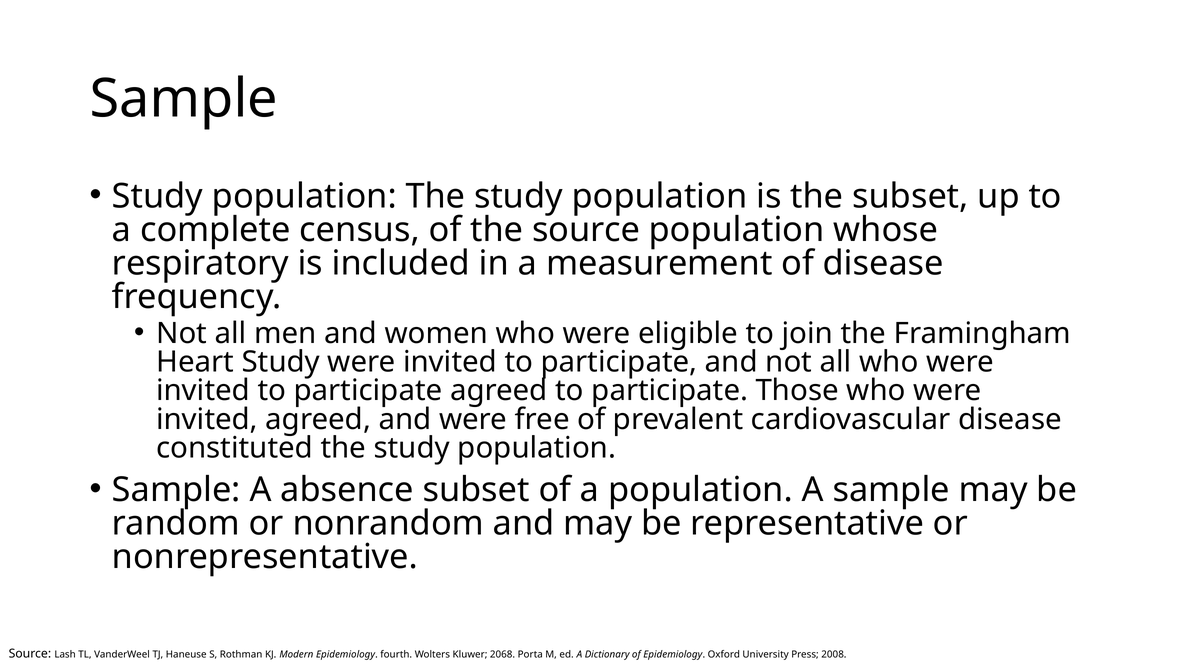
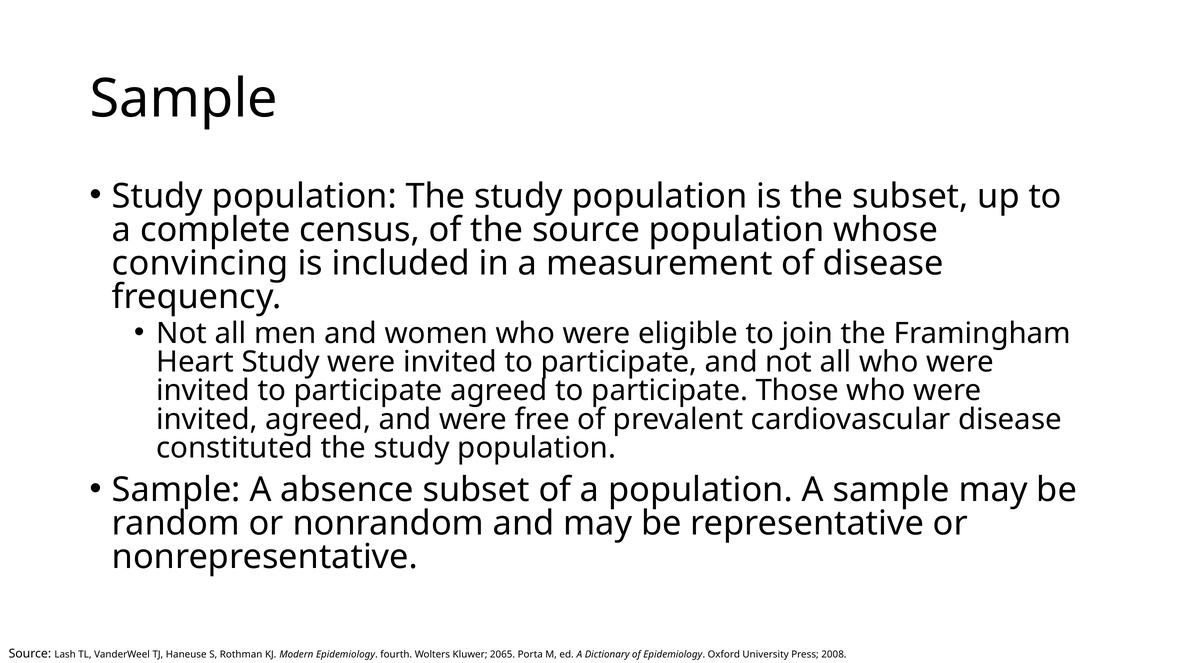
respiratory: respiratory -> convincing (200, 263)
2068: 2068 -> 2065 (502, 655)
